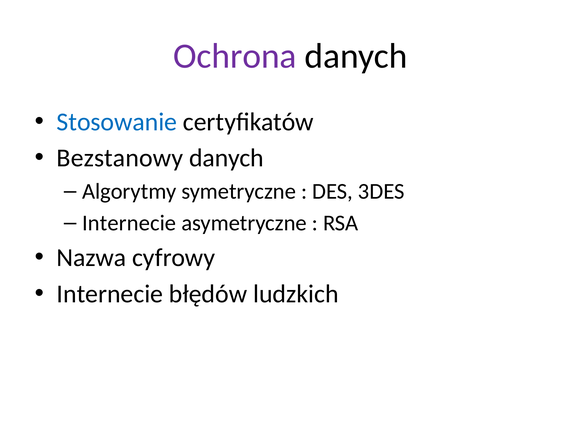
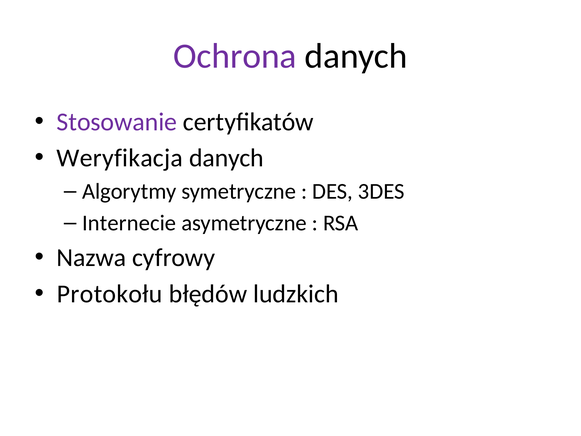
Stosowanie colour: blue -> purple (117, 122)
Bezstanowy: Bezstanowy -> Weryfikacja (120, 158)
Internecie: Internecie -> Protokołu (110, 294)
